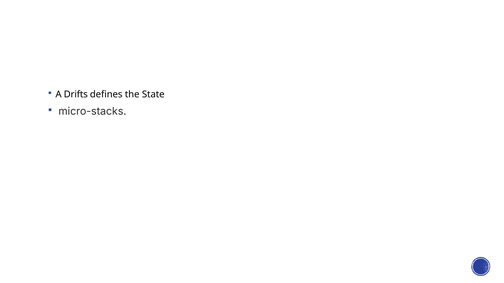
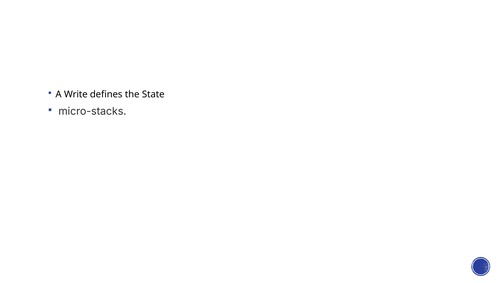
Drifts: Drifts -> Write (76, 95)
